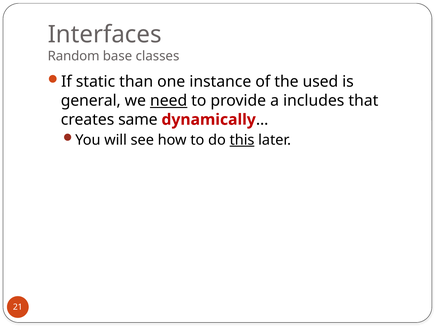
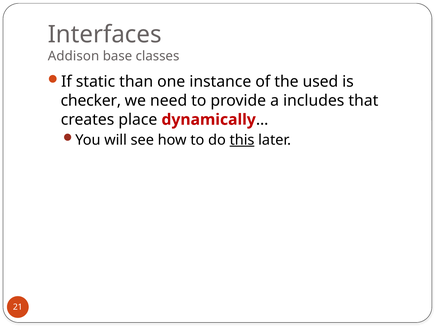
Random: Random -> Addison (74, 56)
general: general -> checker (91, 100)
need underline: present -> none (169, 100)
same: same -> place (138, 119)
